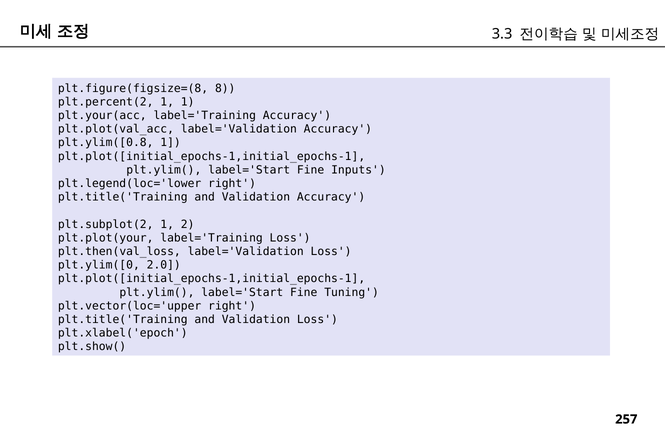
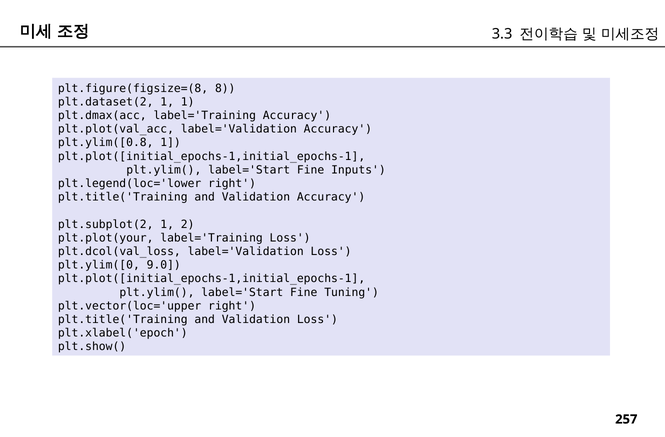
plt.percent(2: plt.percent(2 -> plt.dataset(2 (106, 102)
plt.your(acc: plt.your(acc -> plt.dmax(acc (102, 115)
plt.then(val_loss: plt.then(val_loss -> plt.dcol(val_loss (119, 251)
2.0: 2.0 -> 9.0 (164, 265)
